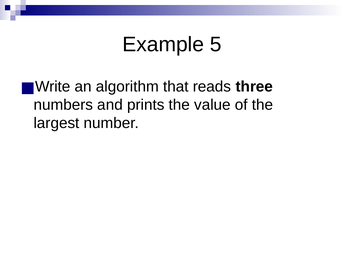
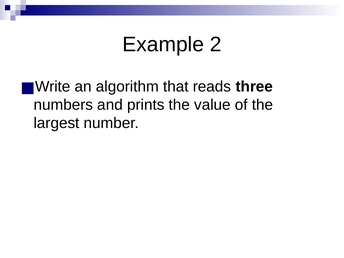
5: 5 -> 2 (216, 44)
